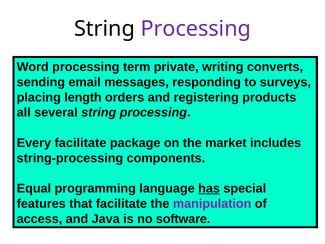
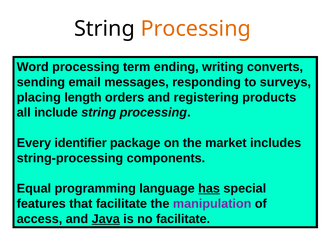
Processing colour: purple -> orange (196, 29)
private: private -> ending (176, 67)
several: several -> include (56, 112)
Every facilitate: facilitate -> identifier (81, 143)
Java underline: none -> present (106, 219)
no software: software -> facilitate (183, 219)
